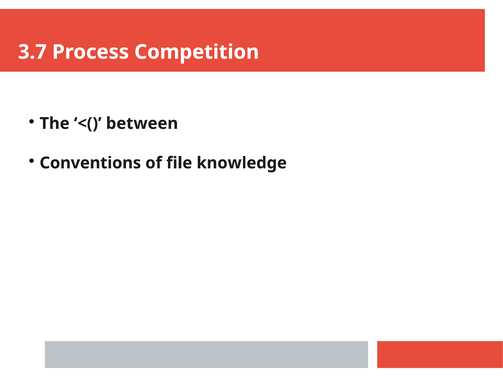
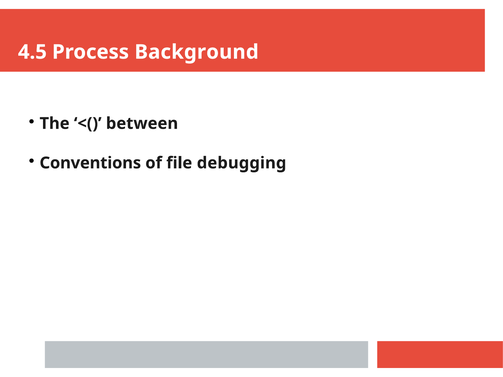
3.7: 3.7 -> 4.5 (32, 52)
Competition: Competition -> Background (197, 52)
knowledge: knowledge -> debugging (242, 163)
